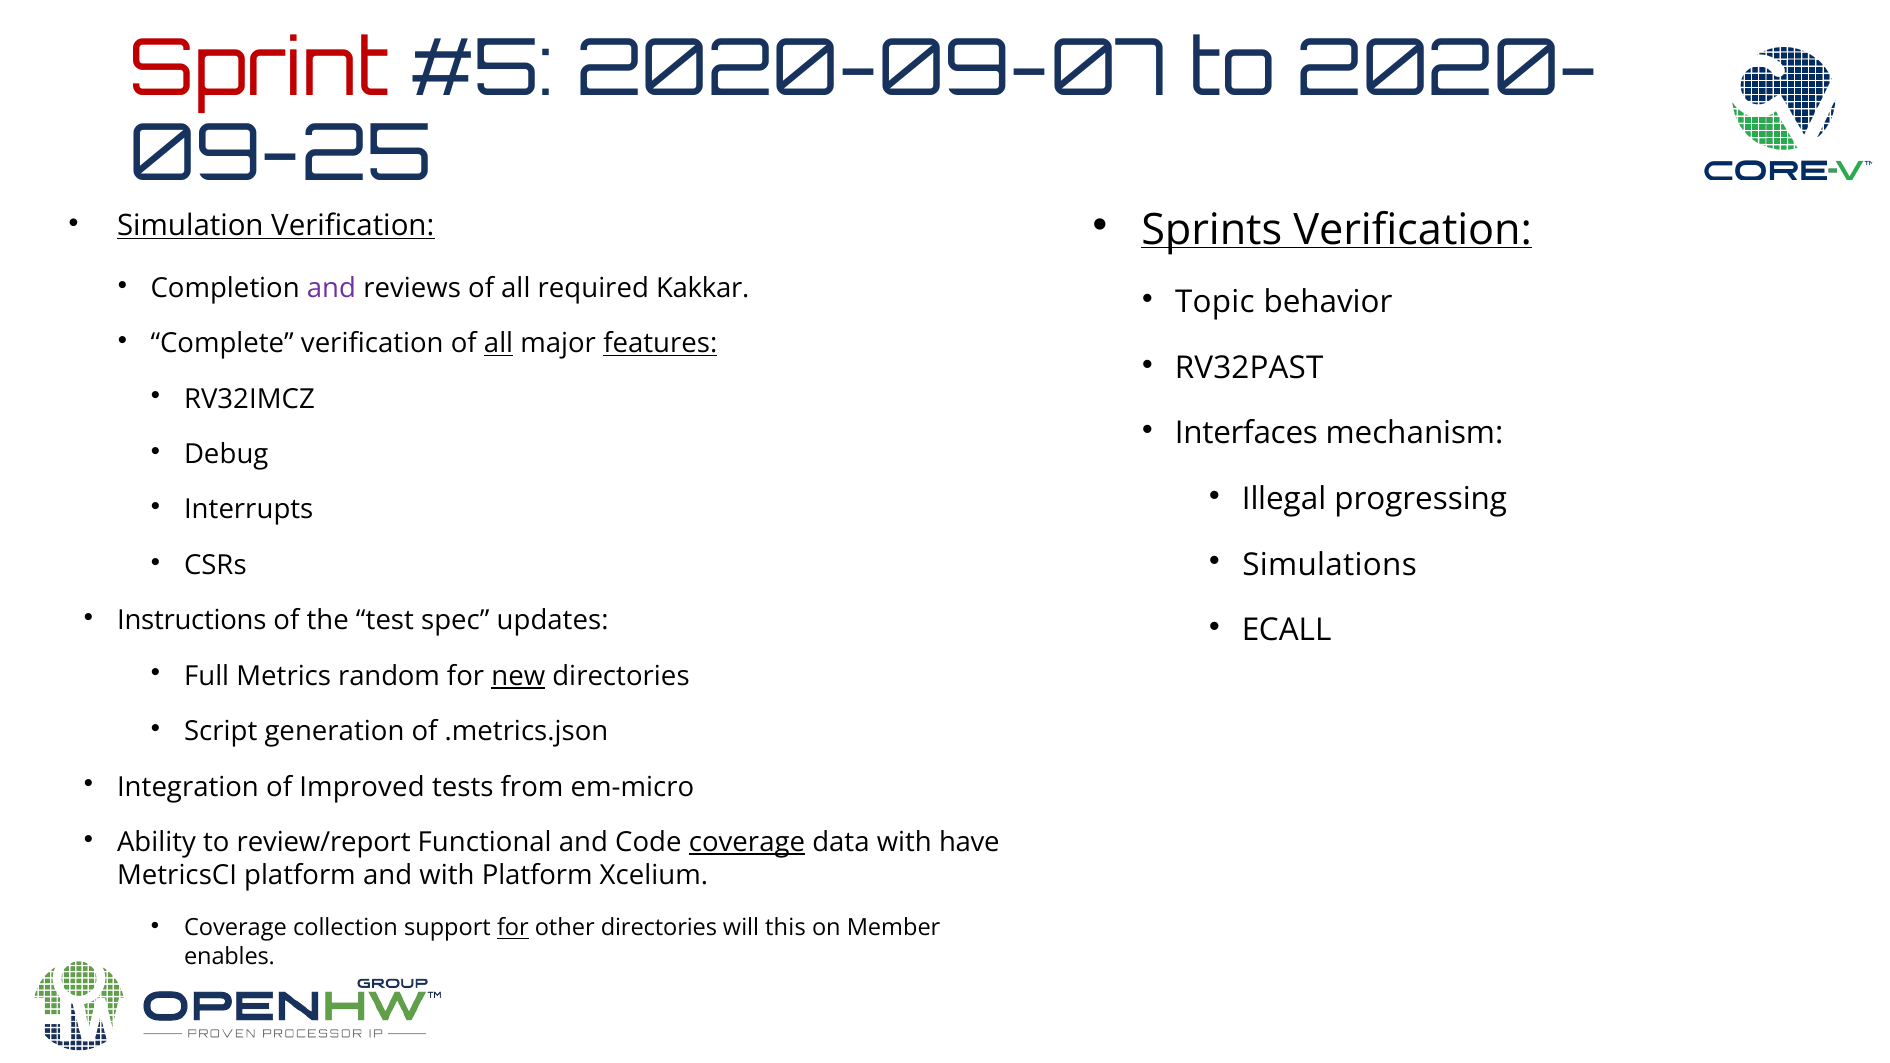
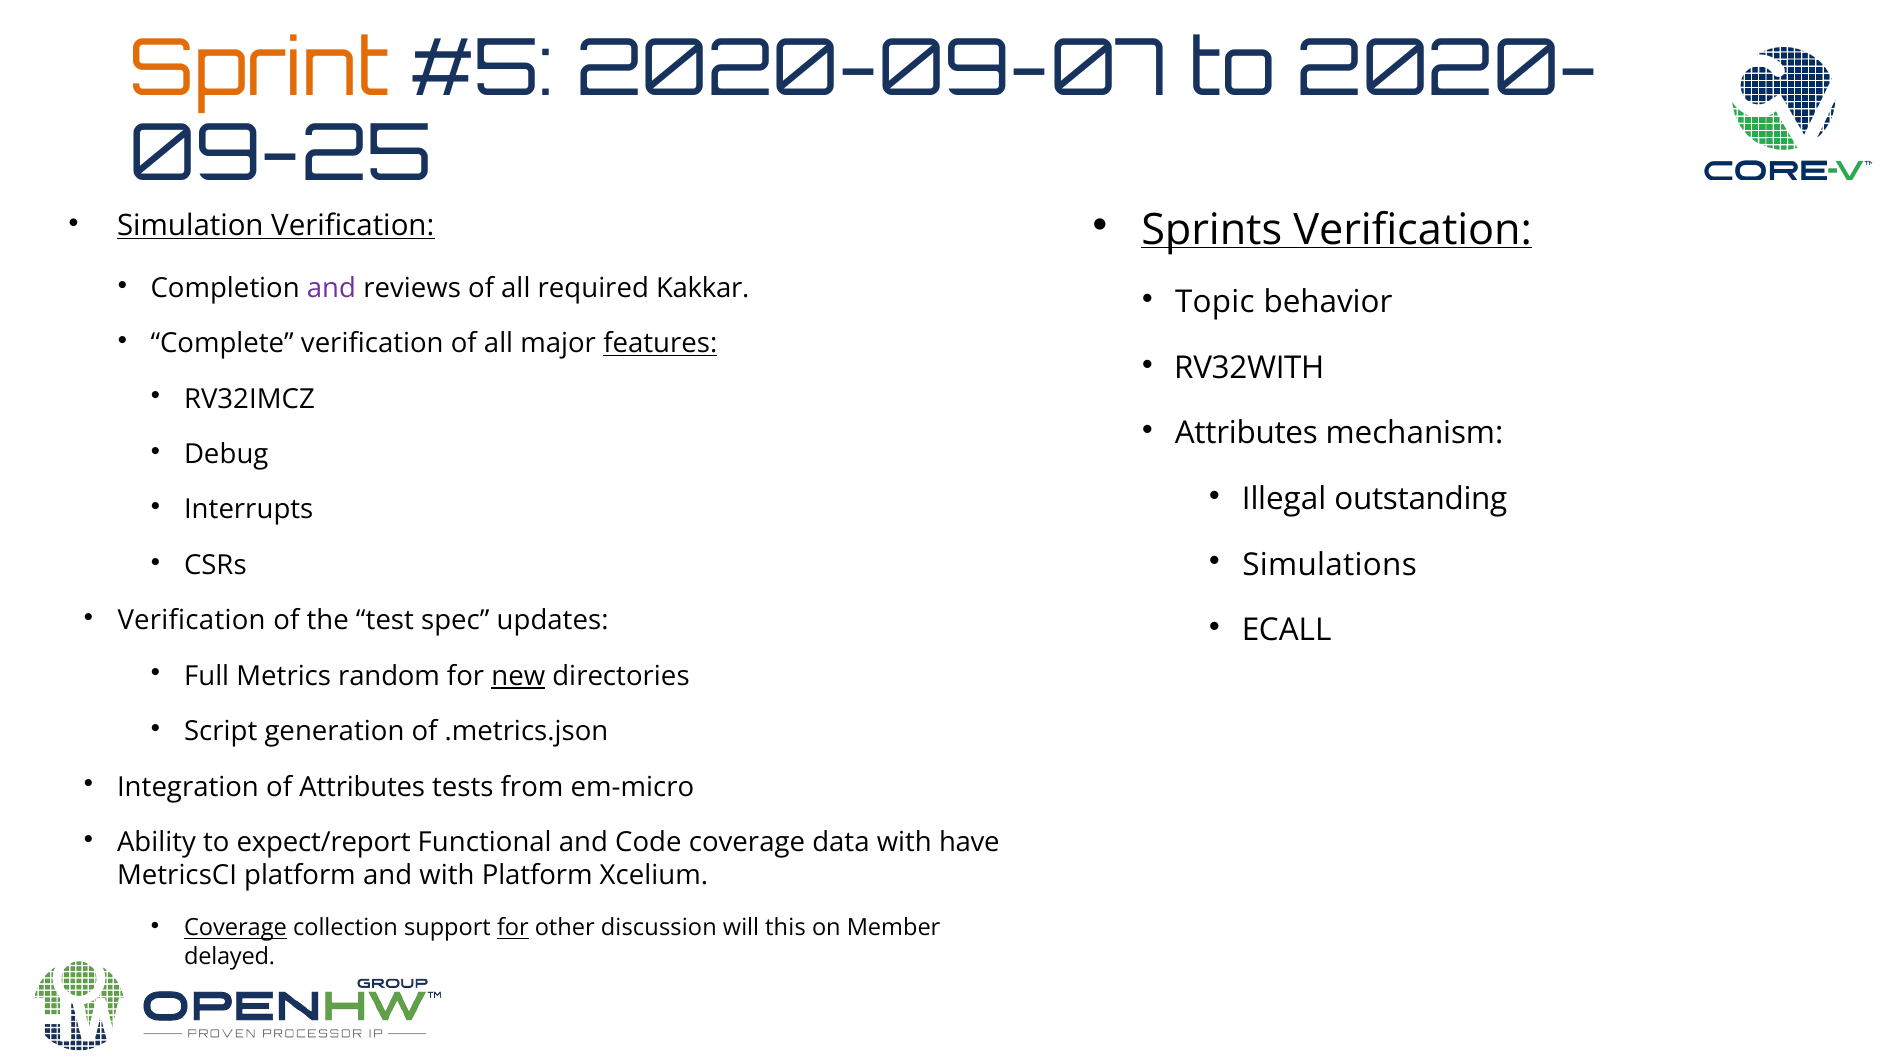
Sprint colour: red -> orange (260, 70)
all underline: present -> none (499, 344)
RV32PAST: RV32PAST -> RV32WITH (1249, 368)
Interfaces: Interfaces -> Attributes (1246, 433)
progressing: progressing -> outstanding (1421, 499)
Instructions: Instructions -> Verification (192, 621)
of Improved: Improved -> Attributes (362, 787)
review/report: review/report -> expect/report (324, 842)
coverage underline: present -> none (747, 842)
Coverage underline: none -> present (235, 928)
other directories: directories -> discussion (659, 928)
enables: enables -> delayed (230, 957)
